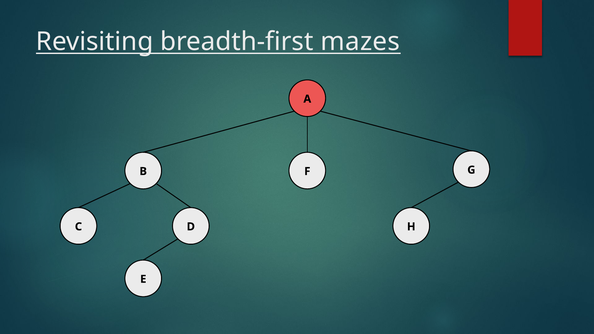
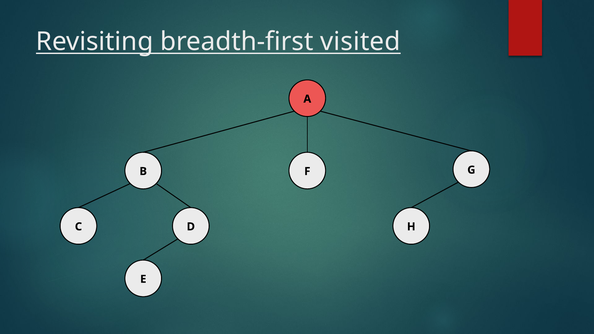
mazes: mazes -> visited (360, 42)
